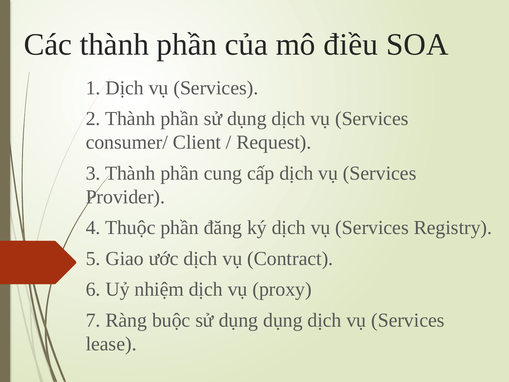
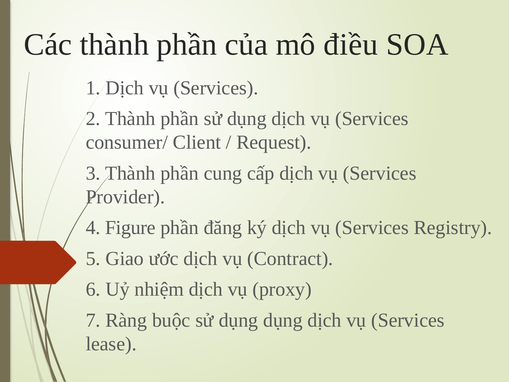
Thuộc: Thuộc -> Figure (130, 228)
